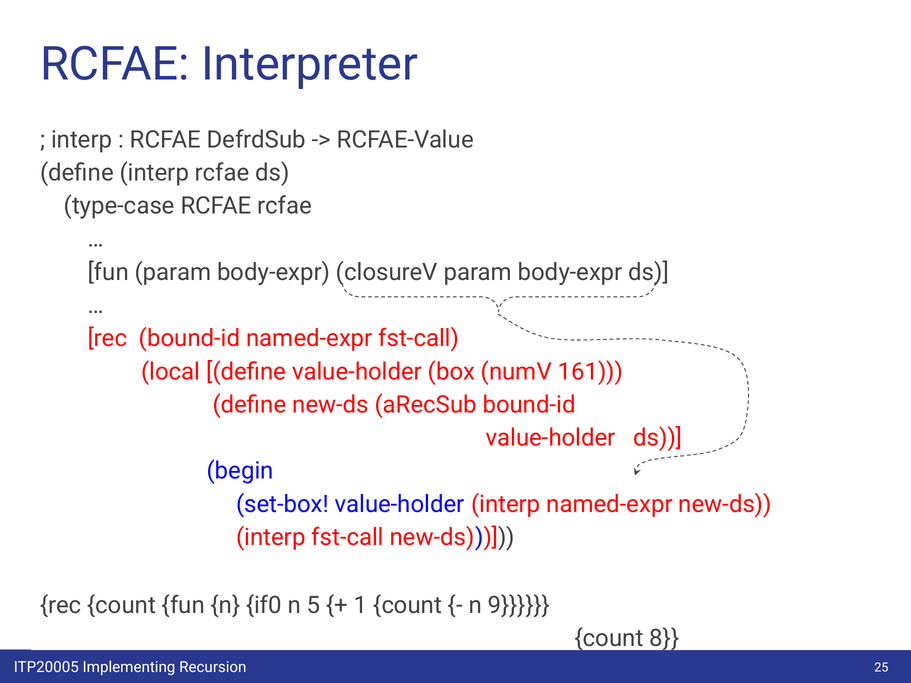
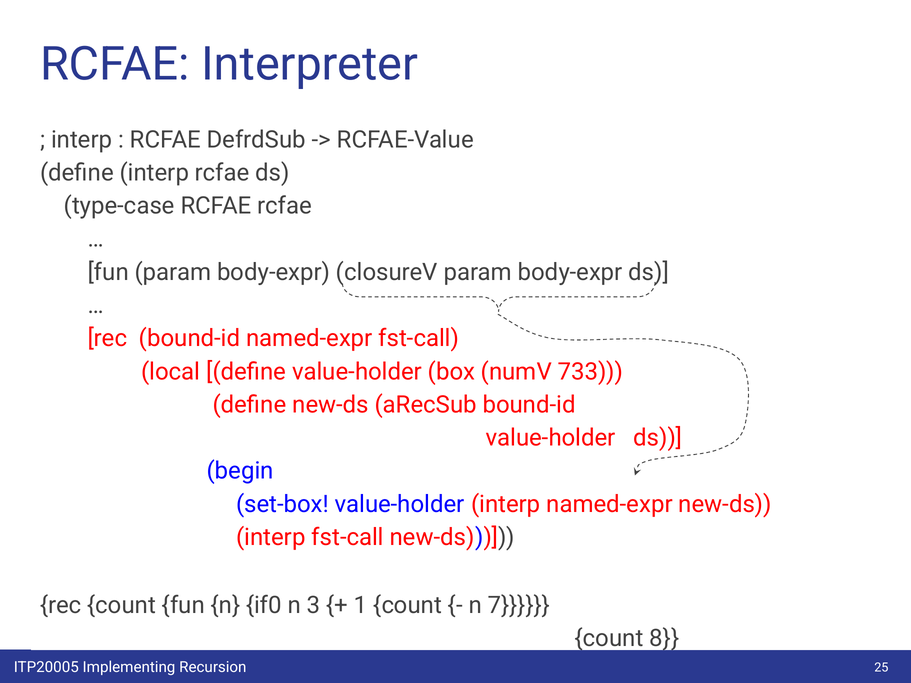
161: 161 -> 733 (590, 372)
5: 5 -> 3 (314, 605)
9: 9 -> 7 (519, 605)
